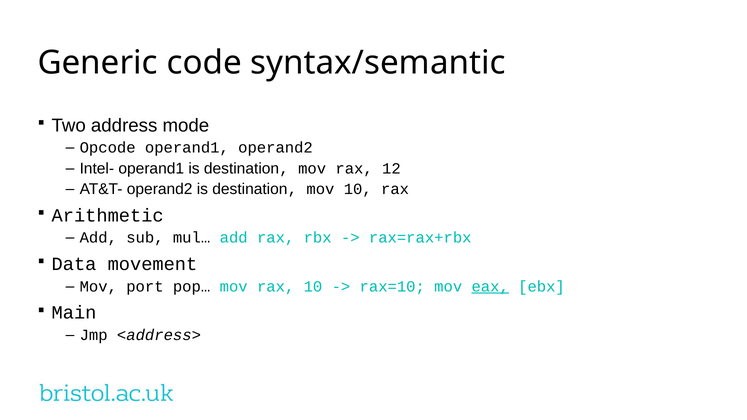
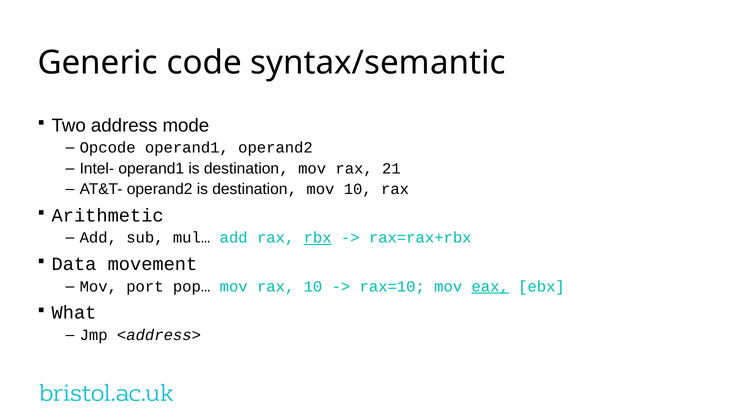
12: 12 -> 21 (391, 169)
rbx underline: none -> present (318, 238)
Main: Main -> What (74, 313)
